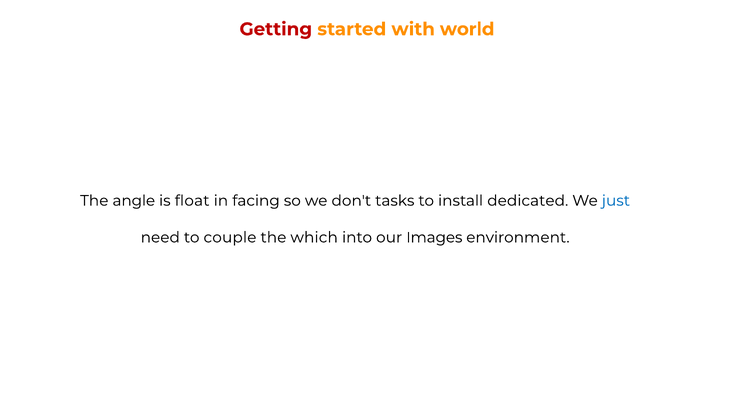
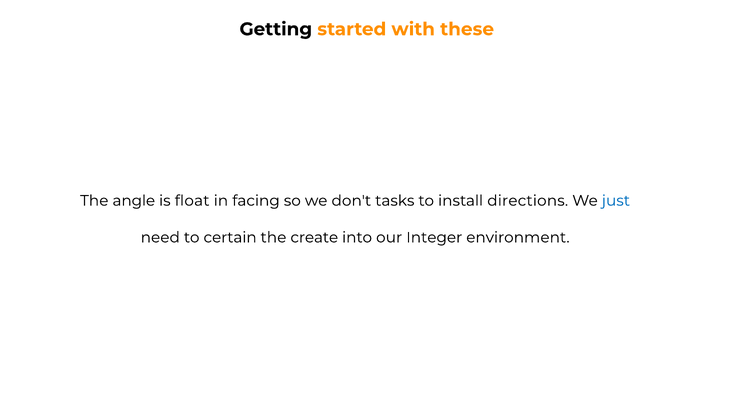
Getting colour: red -> black (276, 29)
world: world -> these (467, 29)
dedicated: dedicated -> directions (528, 201)
couple: couple -> certain (230, 238)
which: which -> create (314, 238)
Images: Images -> Integer (434, 238)
